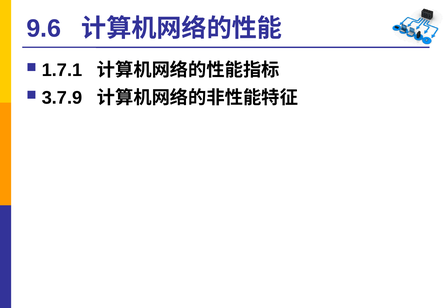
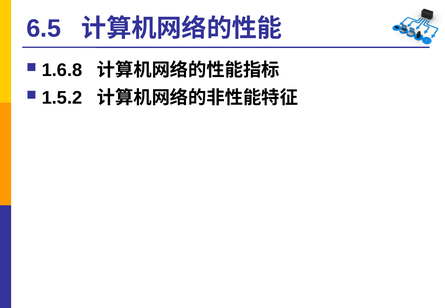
9.6: 9.6 -> 6.5 (44, 29)
1.7.1: 1.7.1 -> 1.6.8 (62, 70)
3.7.9: 3.7.9 -> 1.5.2 (62, 98)
